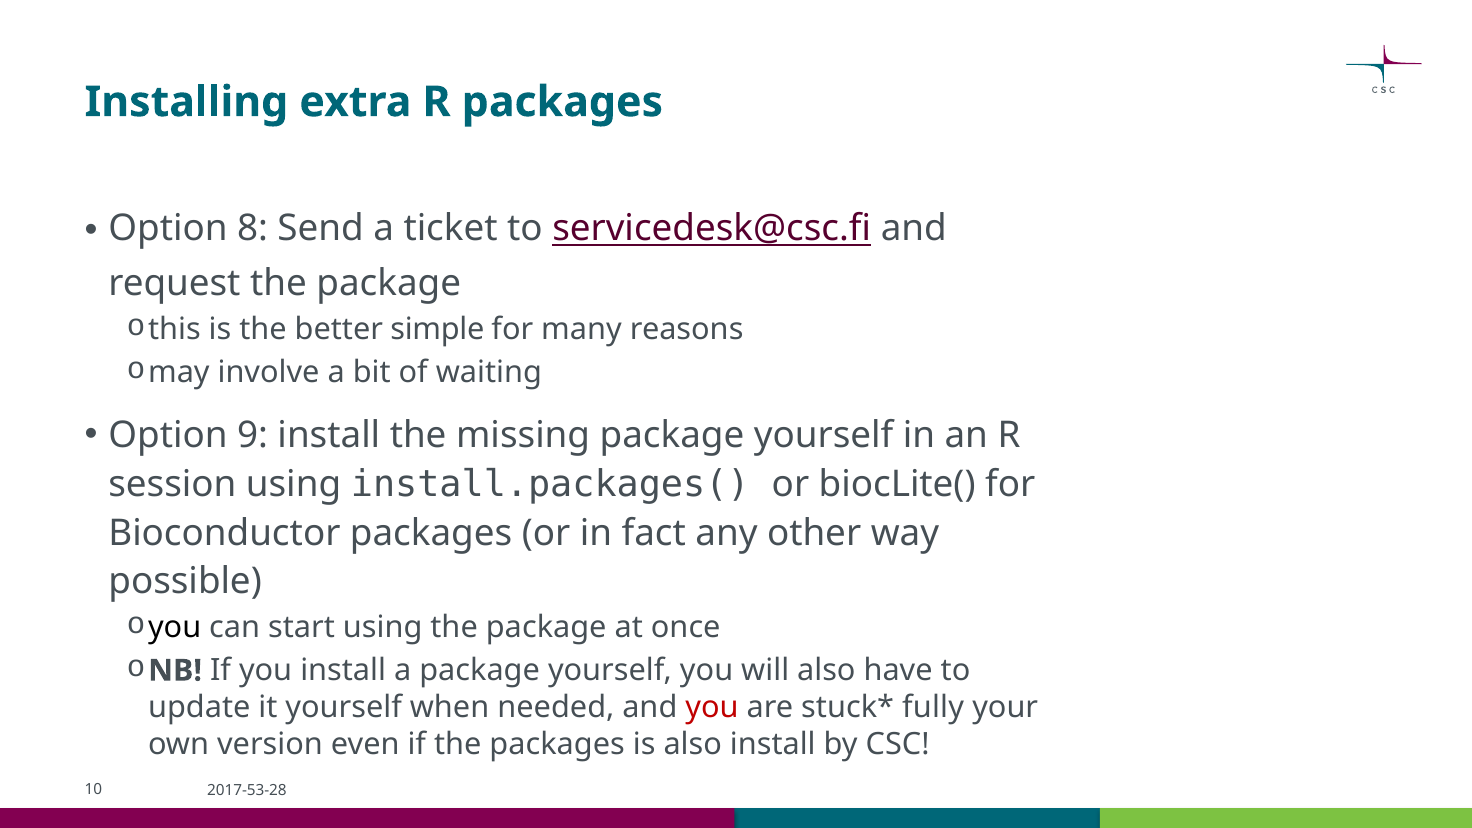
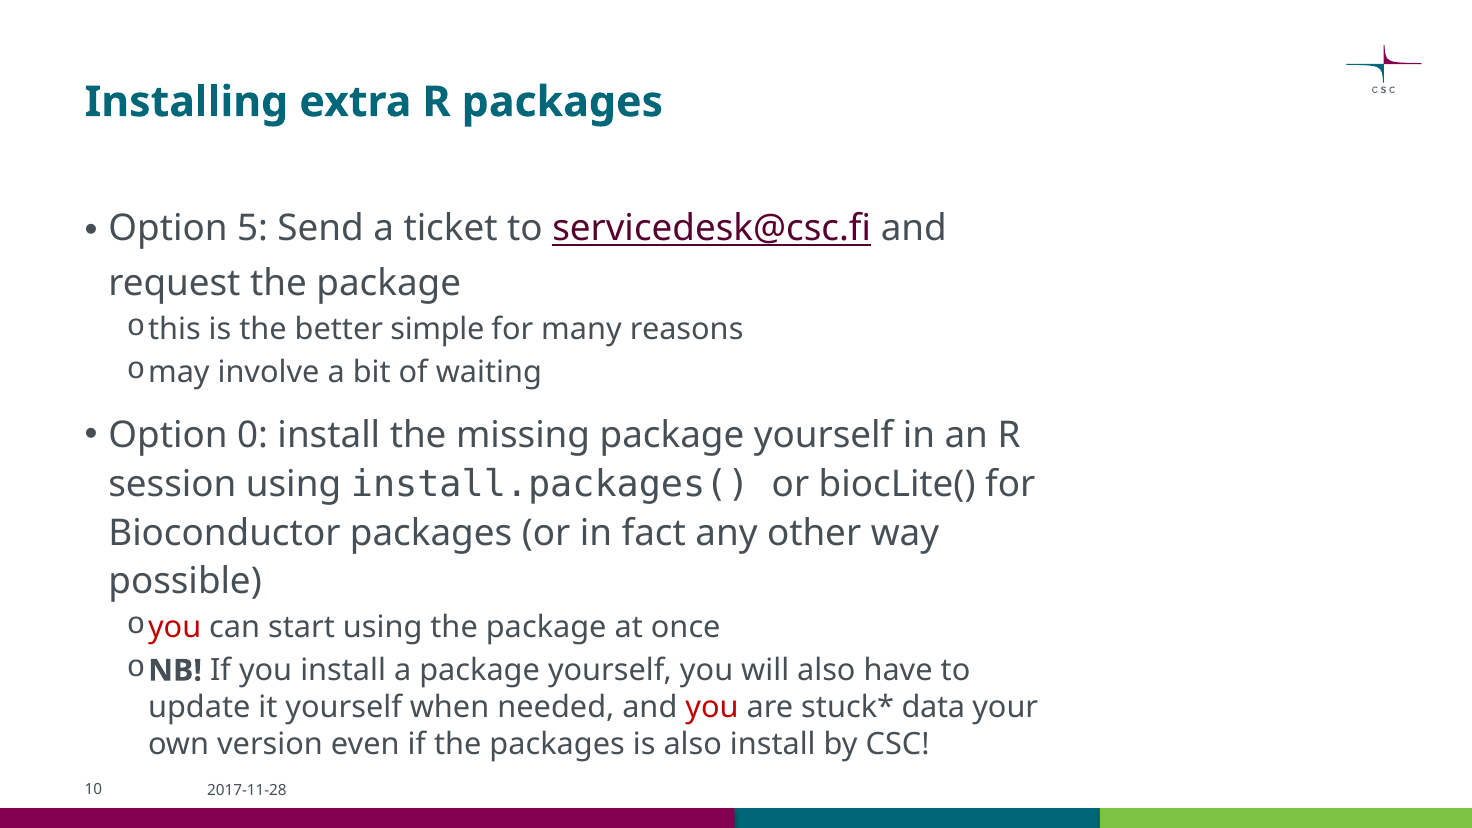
8: 8 -> 5 (253, 228)
9: 9 -> 0 (253, 436)
you colour: black -> red (175, 628)
fully: fully -> data (933, 707)
2017-53-28: 2017-53-28 -> 2017-11-28 (247, 790)
